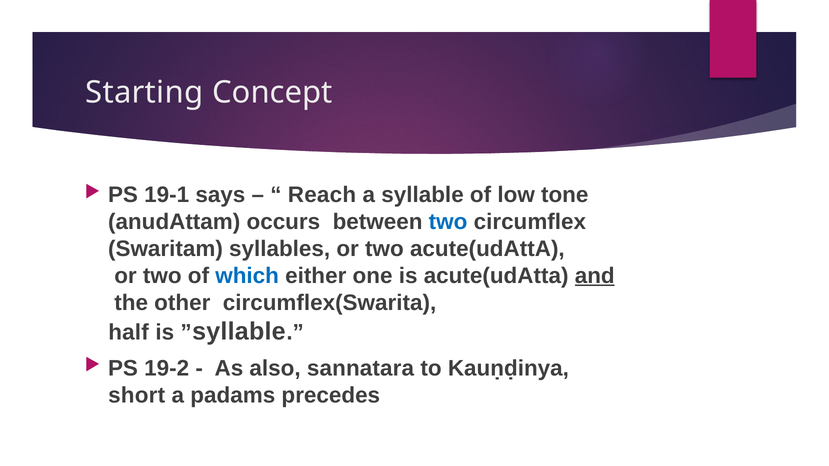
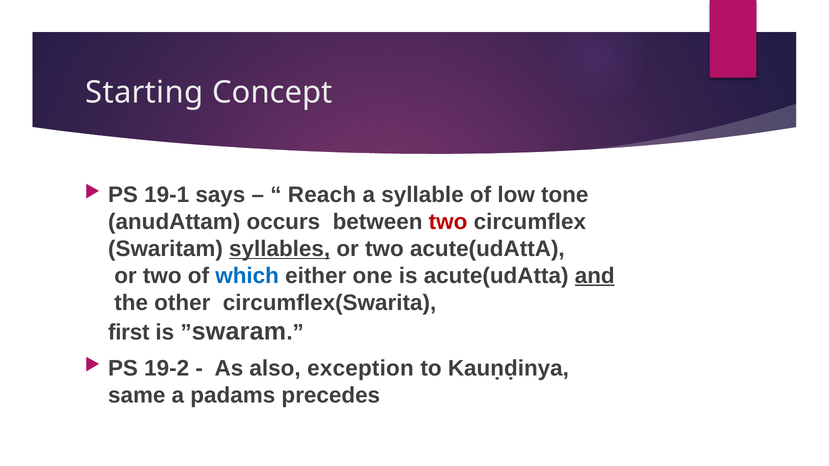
two colour: blue -> red (448, 222)
syllables underline: none -> present (280, 249)
half: half -> first (129, 332)
syllable: syllable -> swaram (239, 332)
sannatara: sannatara -> exception (360, 369)
short: short -> same (137, 395)
